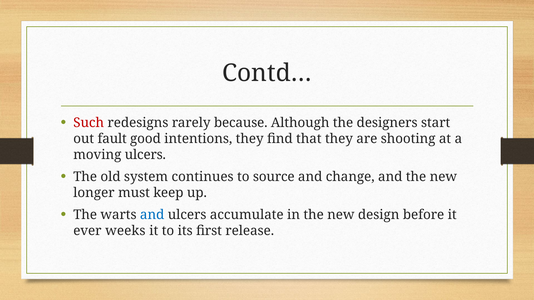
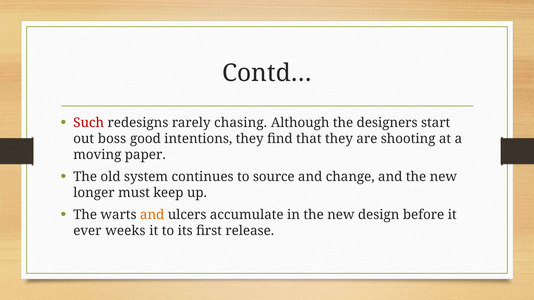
because: because -> chasing (241, 123)
fault: fault -> boss (112, 139)
moving ulcers: ulcers -> paper (145, 155)
and colour: blue -> orange (152, 215)
